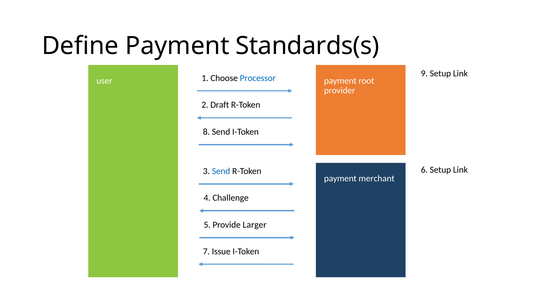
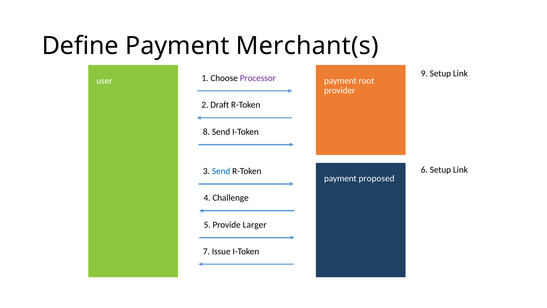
Standards(s: Standards(s -> Merchant(s (307, 46)
Processor colour: blue -> purple (258, 78)
merchant: merchant -> proposed (377, 178)
